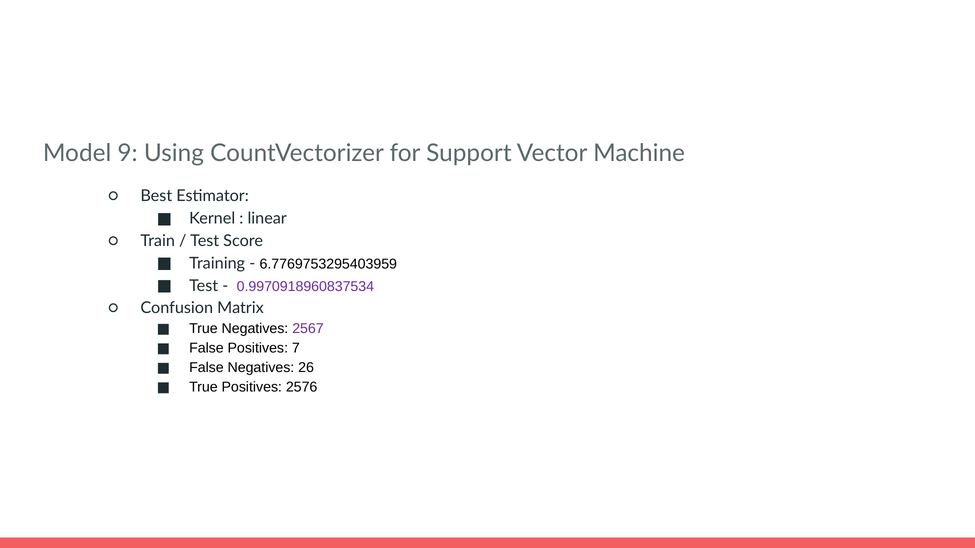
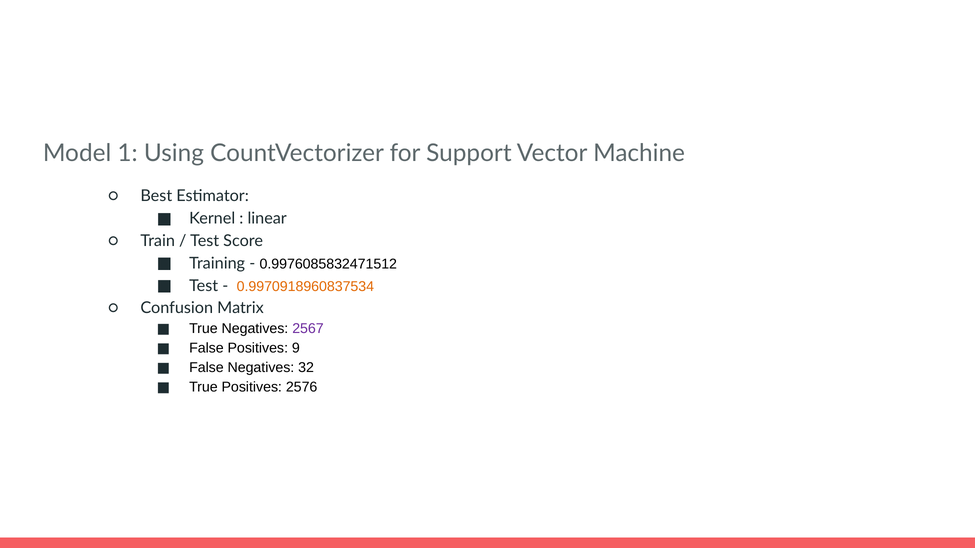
9: 9 -> 1 (128, 153)
6.7769753295403959: 6.7769753295403959 -> 0.9976085832471512 (328, 264)
0.9970918960837534 colour: purple -> orange (305, 287)
7: 7 -> 9 (296, 348)
26: 26 -> 32 (306, 368)
